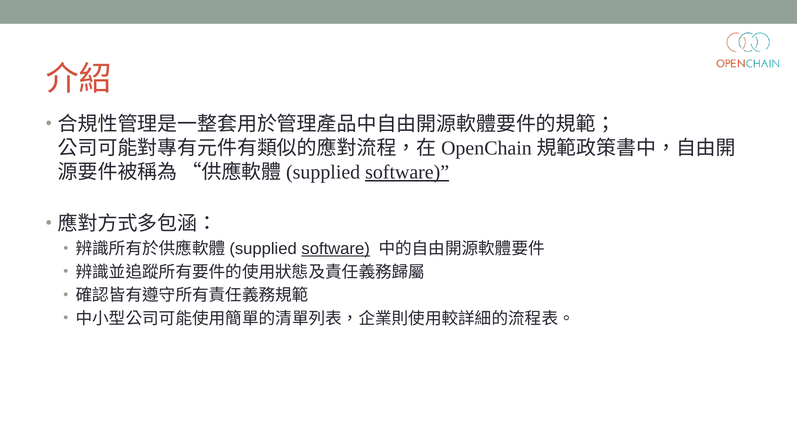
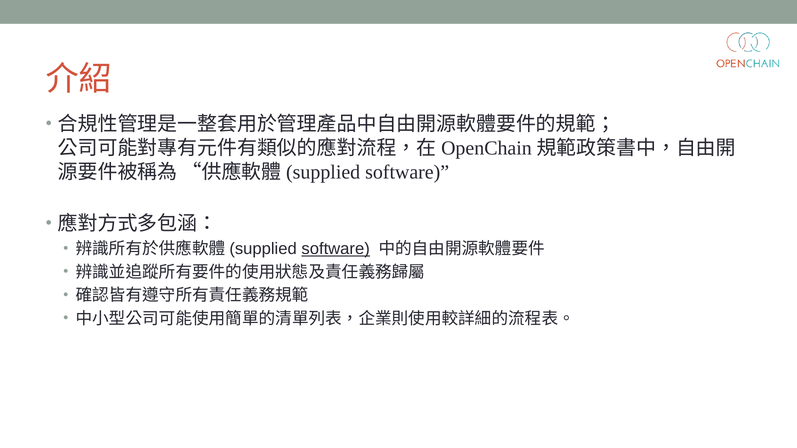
software underline: present -> none (407, 172)
